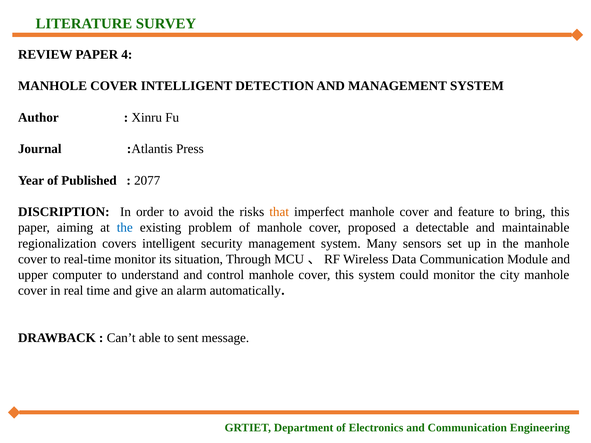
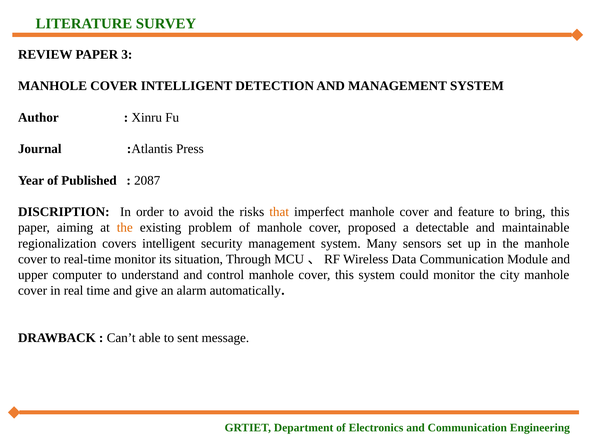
4: 4 -> 3 (127, 55)
2077: 2077 -> 2087 (147, 181)
the colour: blue -> orange (125, 228)
